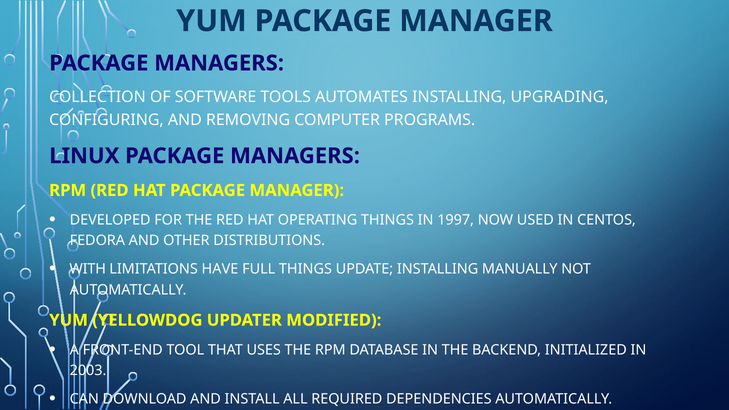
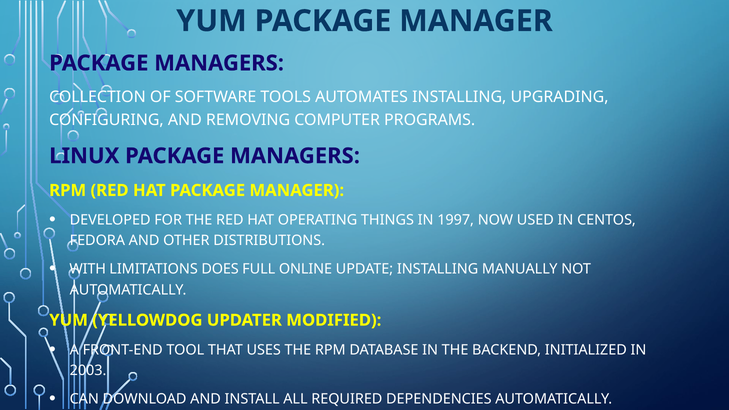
HAVE: HAVE -> DOES (220, 269)
FULL THINGS: THINGS -> ONLINE (306, 269)
